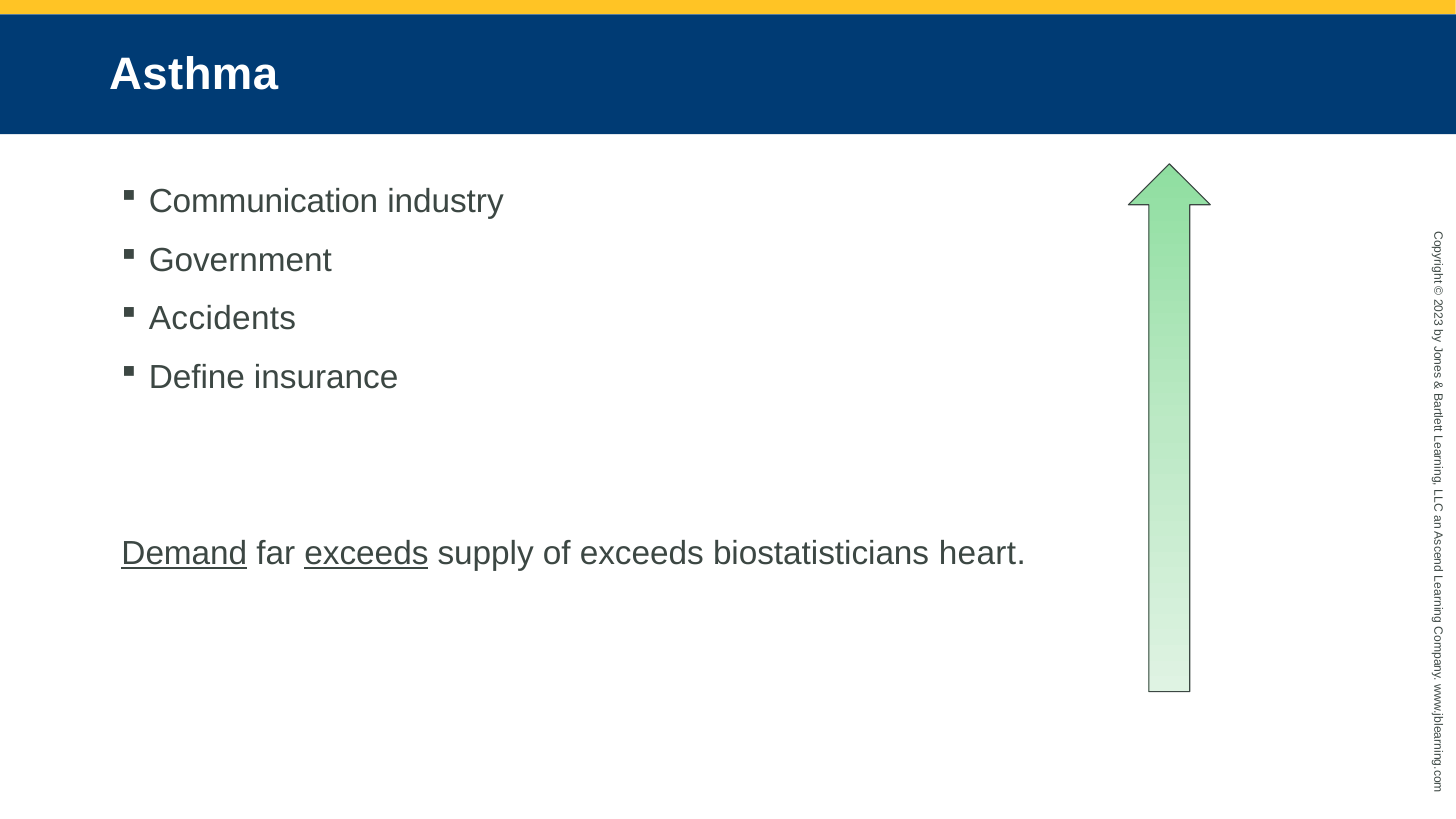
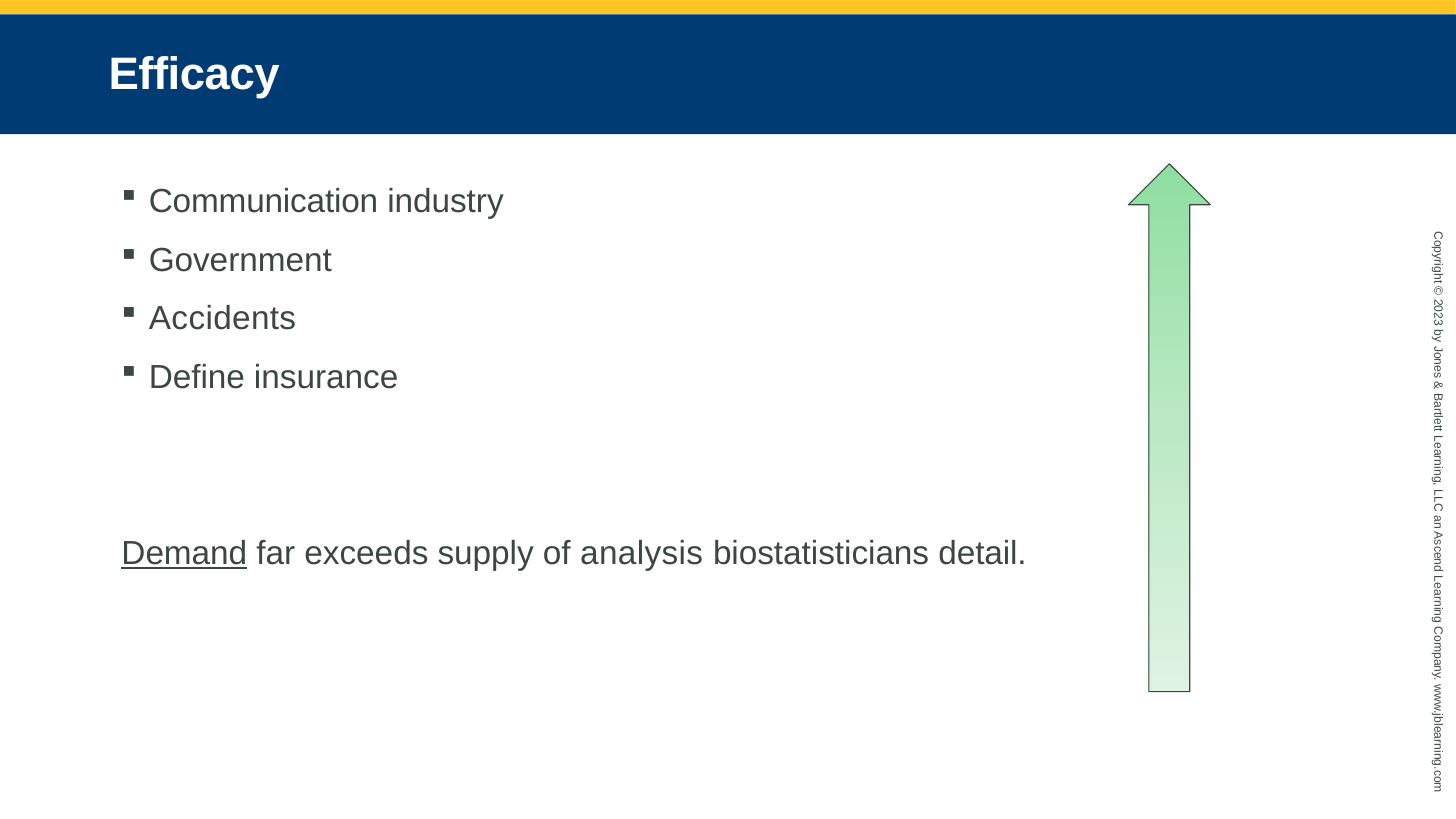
Asthma: Asthma -> Efficacy (194, 75)
exceeds underline: present -> none (366, 554)
of exceeds: exceeds -> analysis (642, 554)
heart: heart -> detail (983, 554)
